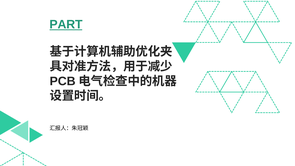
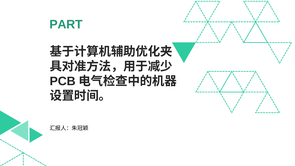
PART underline: present -> none (66, 24)
